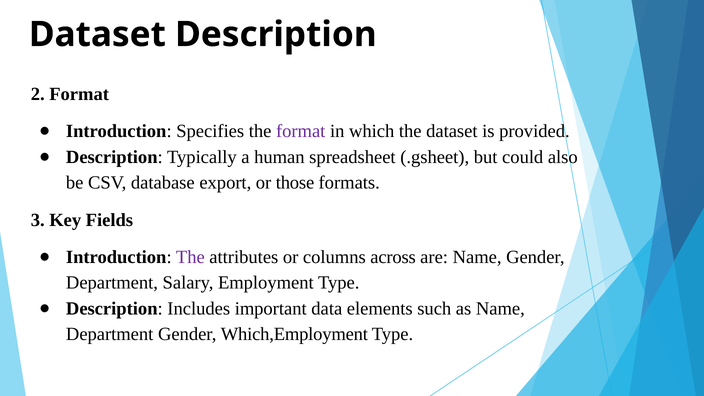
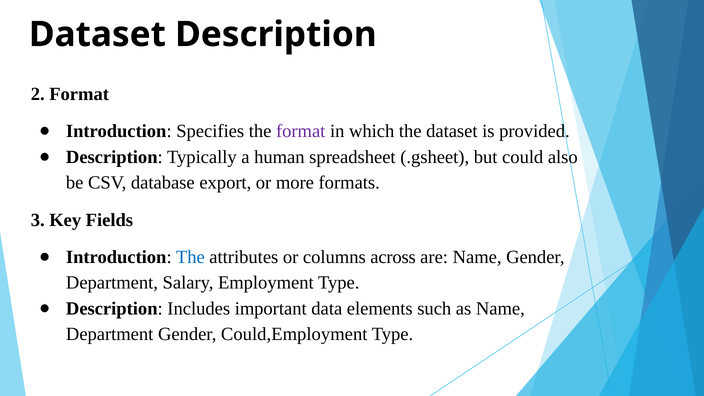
those: those -> more (295, 183)
The colour: purple -> blue (190, 257)
Which,Employment: Which,Employment -> Could,Employment (294, 334)
